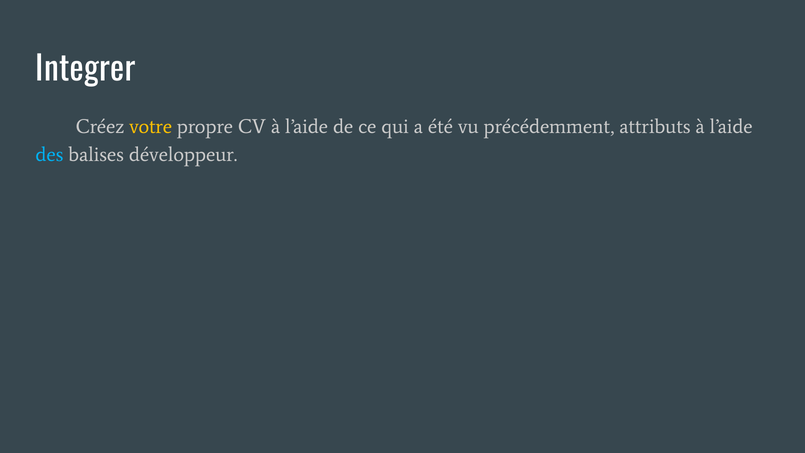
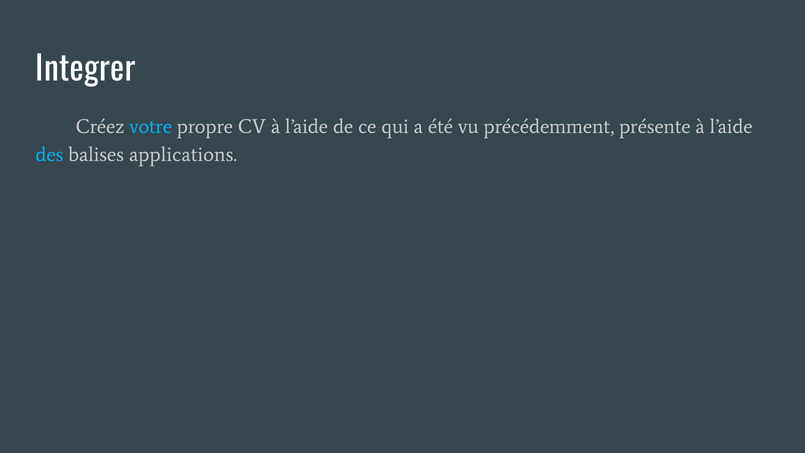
votre colour: yellow -> light blue (151, 127)
attributs: attributs -> présente (655, 127)
développeur: développeur -> applications (183, 154)
